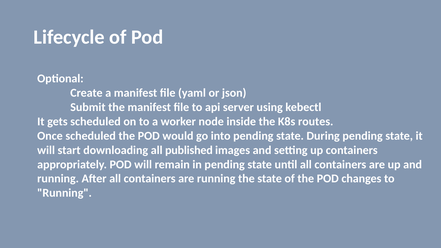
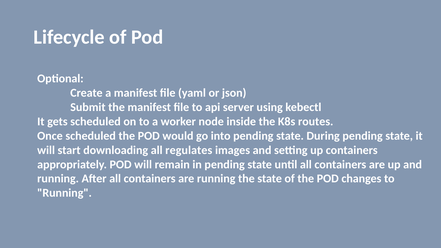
published: published -> regulates (189, 150)
